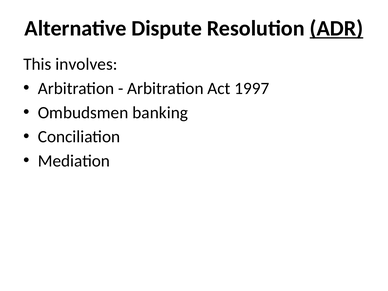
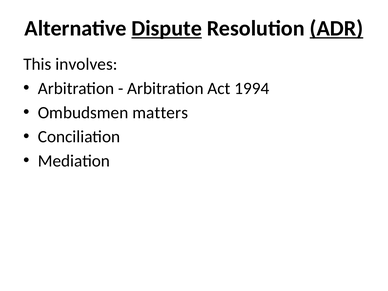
Dispute underline: none -> present (167, 28)
1997: 1997 -> 1994 (252, 88)
banking: banking -> matters (160, 113)
